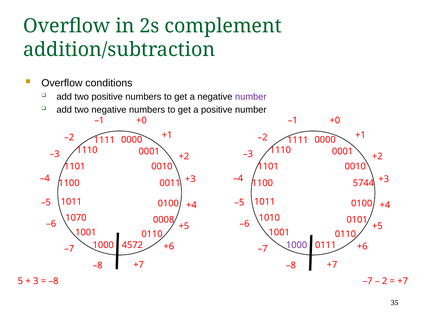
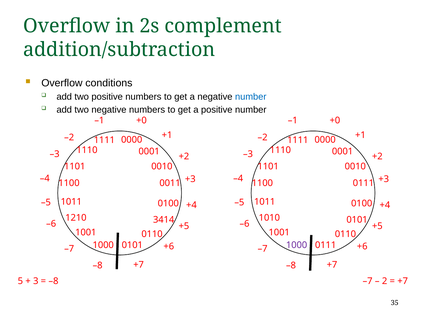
number colour: purple -> blue (251, 97)
5744: 5744 -> 0111 (363, 184)
1070: 1070 -> 1210 (76, 218)
0008: 0008 -> 3414 (164, 220)
4572: 4572 -> 0101 (132, 246)
